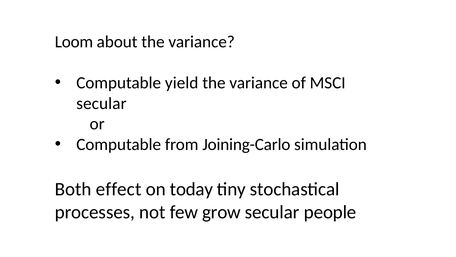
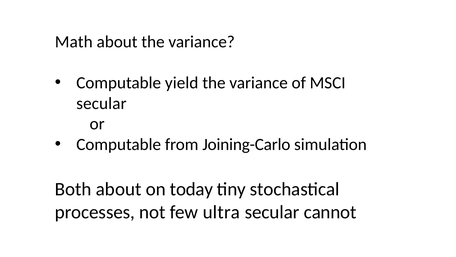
Loom: Loom -> Math (74, 42)
Both effect: effect -> about (119, 189)
grow: grow -> ultra (221, 212)
people: people -> cannot (330, 212)
